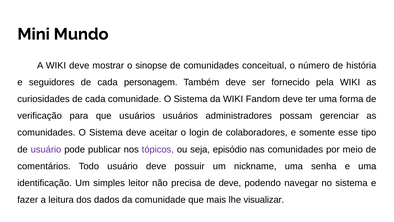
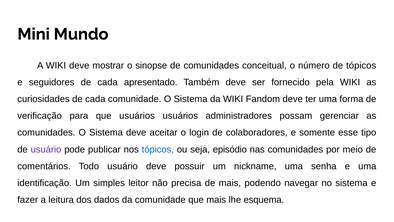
de história: história -> tópicos (361, 65)
personagem: personagem -> apresentado (151, 82)
tópicos colour: purple -> blue (158, 149)
de deve: deve -> mais (230, 183)
visualizar: visualizar -> esquema (264, 199)
